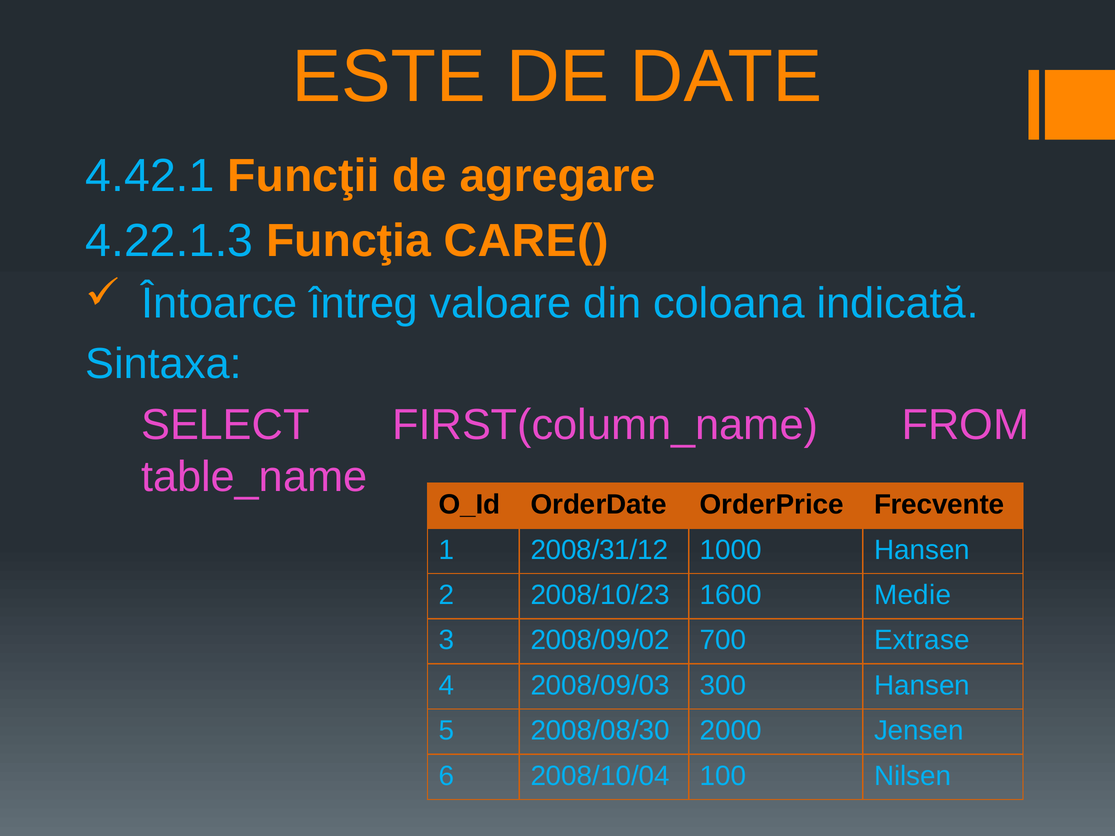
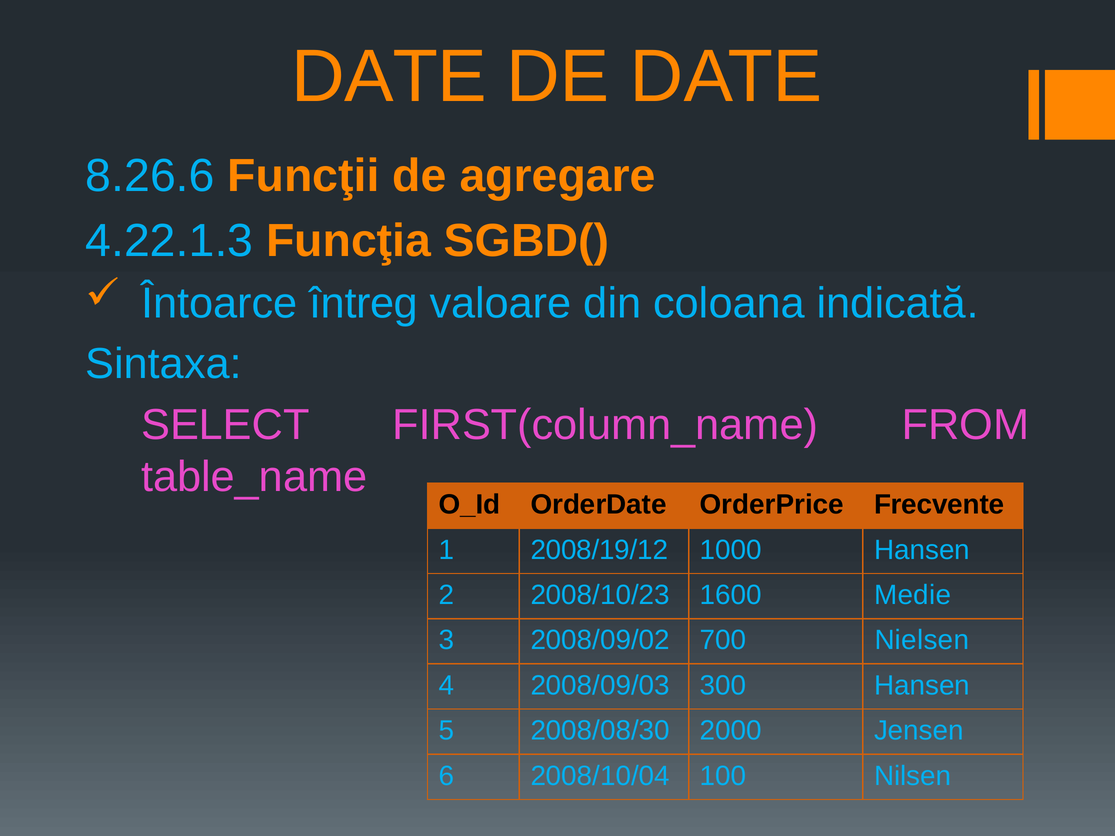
ESTE: ESTE -> DATE (389, 77)
4.42.1: 4.42.1 -> 8.26.6 (150, 176)
CARE(: CARE( -> SGBD( (526, 241)
2008/31/12: 2008/31/12 -> 2008/19/12 (599, 550)
Extrase: Extrase -> Nielsen (922, 640)
